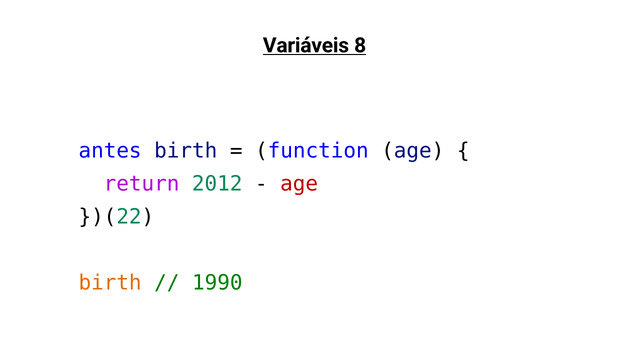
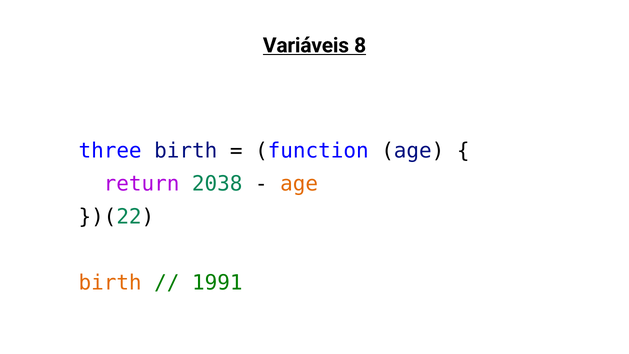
antes: antes -> three (110, 151)
2012: 2012 -> 2038 (217, 184)
age colour: red -> orange (299, 184)
1990: 1990 -> 1991 (217, 283)
